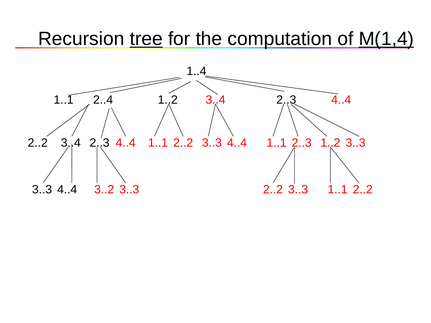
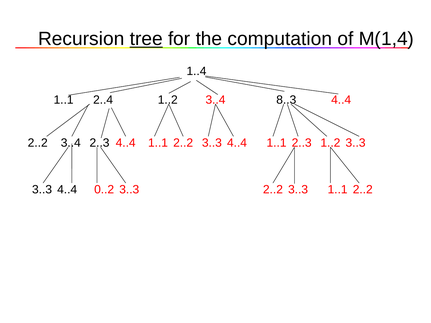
M(1,4 underline: present -> none (386, 39)
2..3: 2..3 -> 8..3 (286, 100)
3..2: 3..2 -> 0..2 (104, 190)
